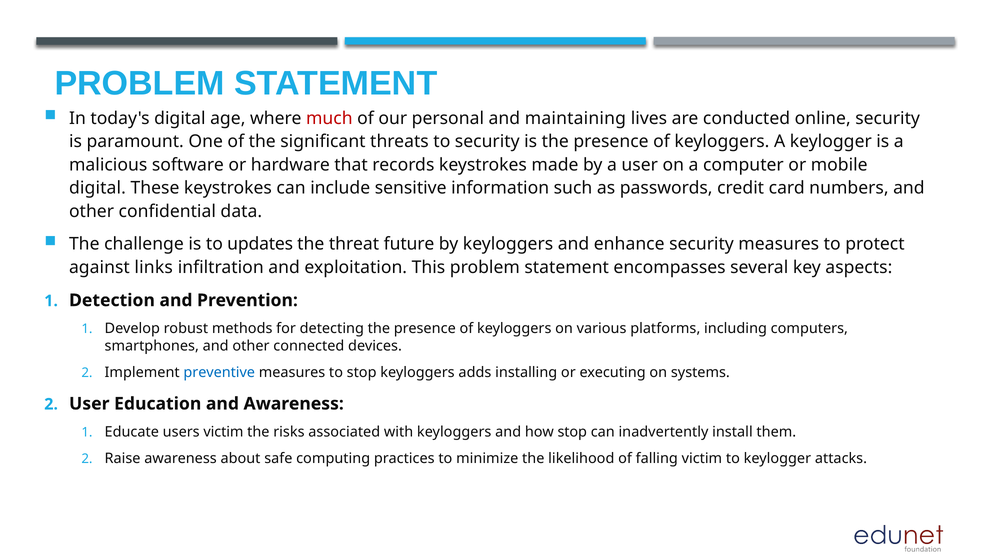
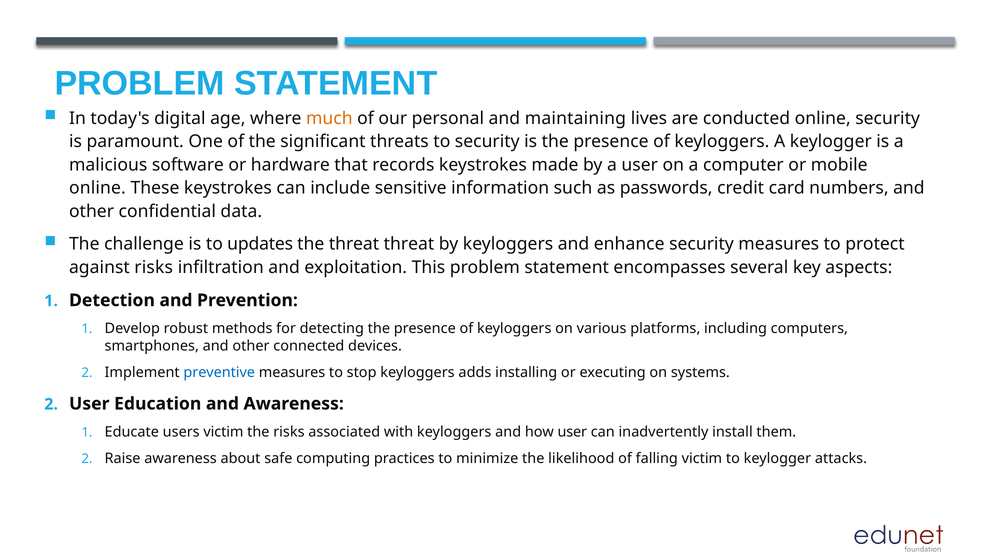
much colour: red -> orange (329, 118)
digital: digital -> online (97, 188)
threat future: future -> threat (409, 244)
against links: links -> risks (154, 267)
how stop: stop -> user (572, 431)
